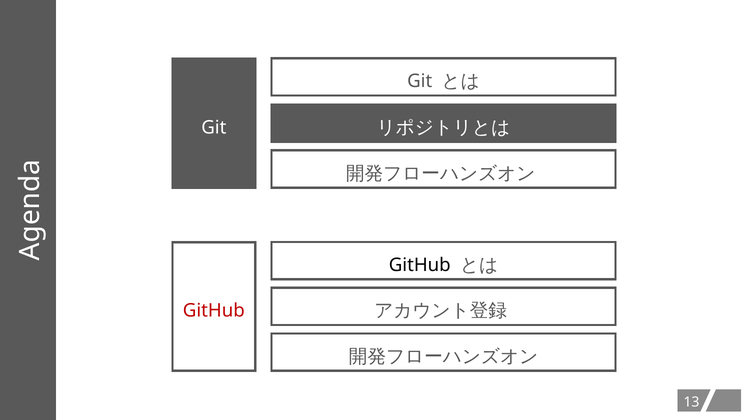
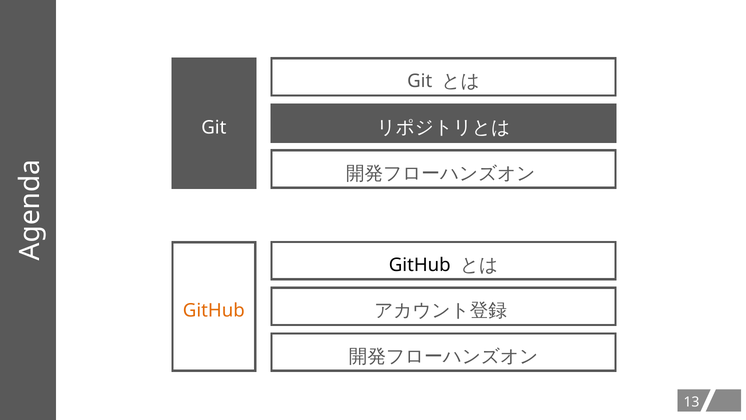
GitHub colour: red -> orange (214, 311)
